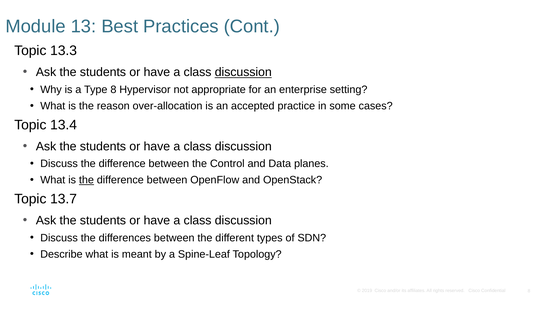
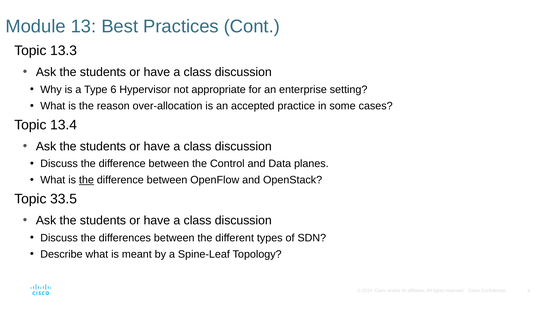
discussion underline: present -> none (243, 72)
Type 8: 8 -> 6 (113, 90)
13.7: 13.7 -> 33.5 (64, 199)
